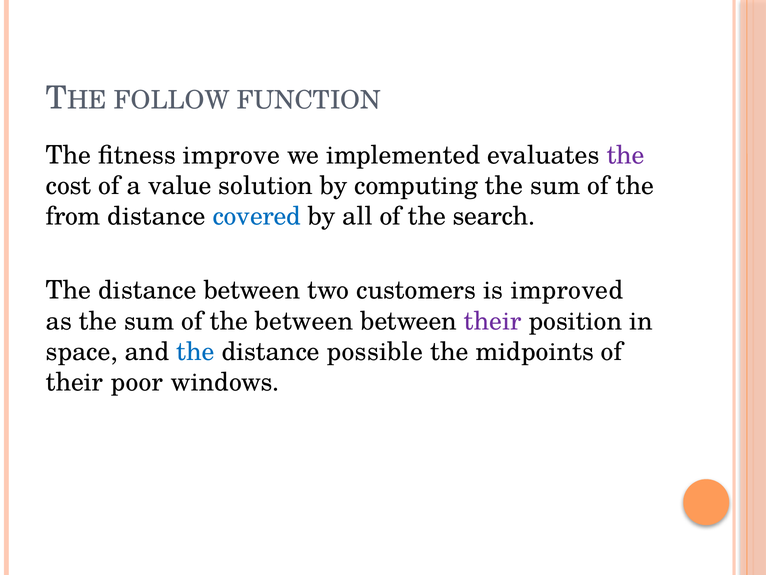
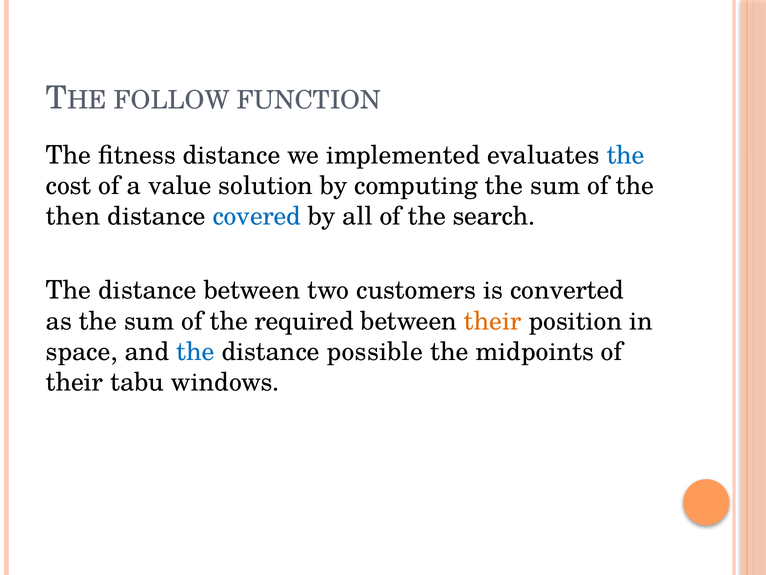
fitness improve: improve -> distance (232, 155)
the colour: purple -> blue (626, 155)
from: from -> then (73, 216)
improved: improved -> converted (567, 290)
the between: between -> required (304, 321)
their colour: purple -> orange (493, 321)
poor: poor -> tabu (137, 382)
